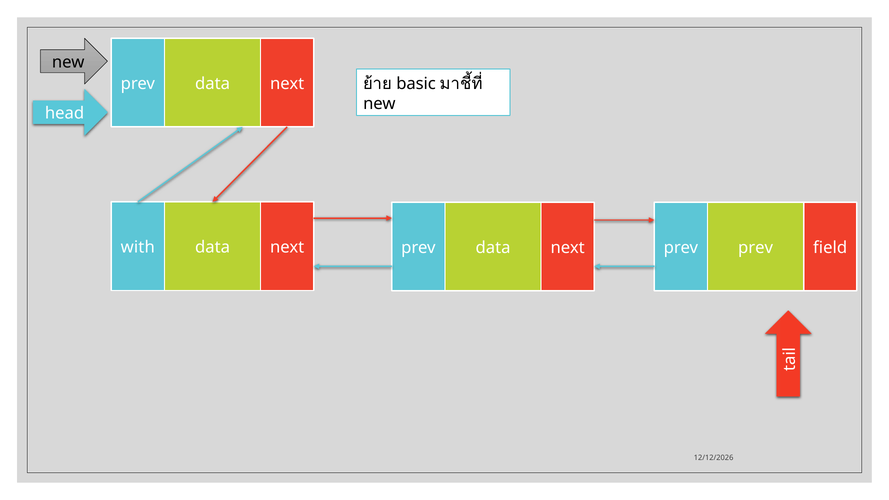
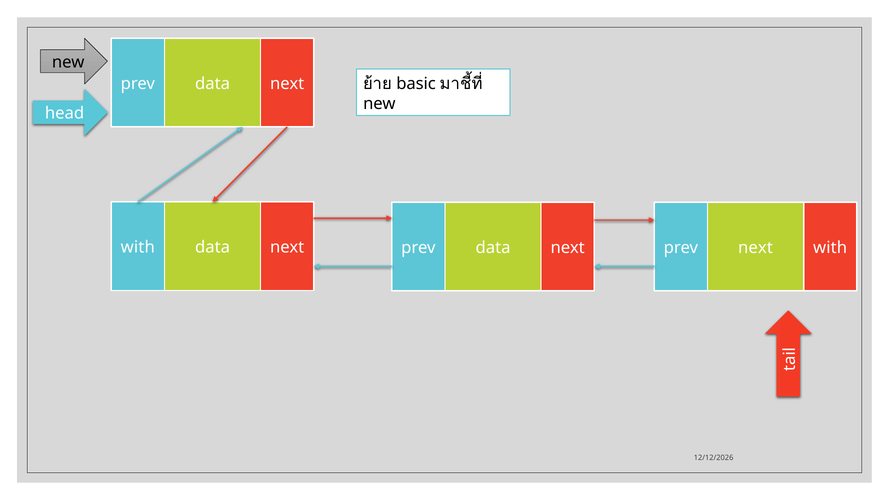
next prev: prev -> next (756, 248)
prev field: field -> with (830, 248)
